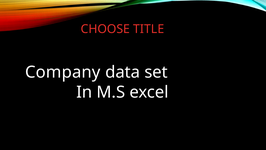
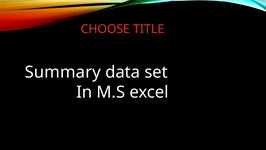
Company: Company -> Summary (63, 72)
